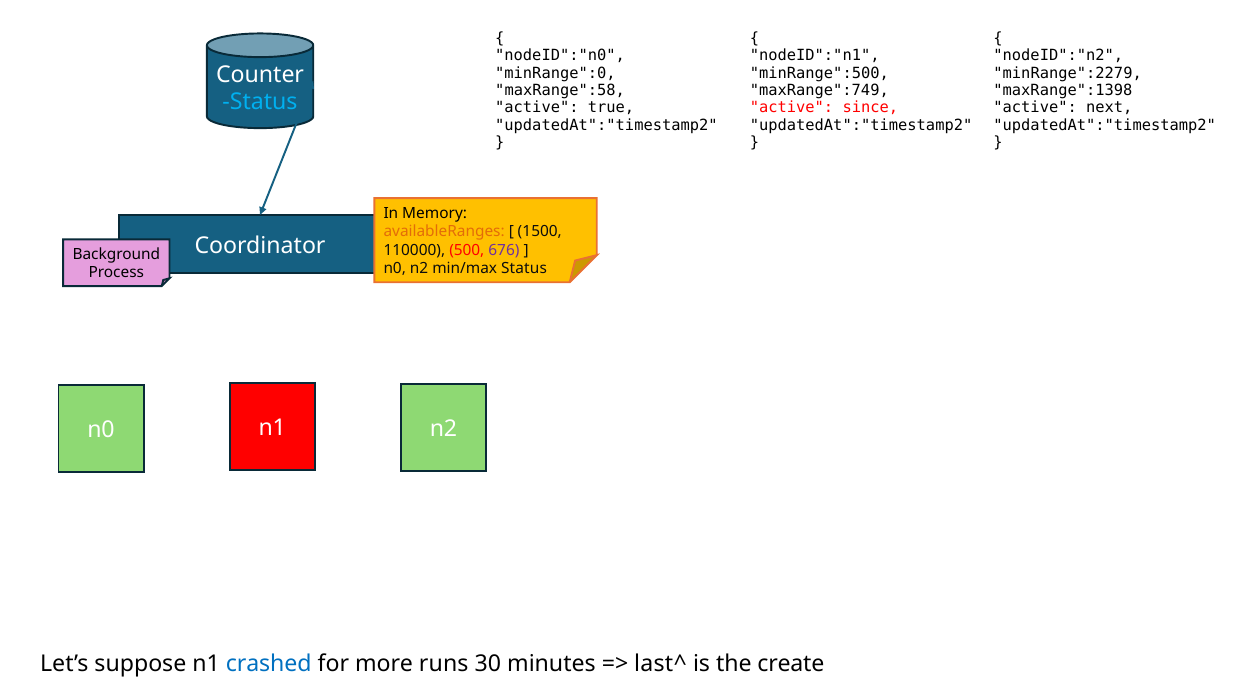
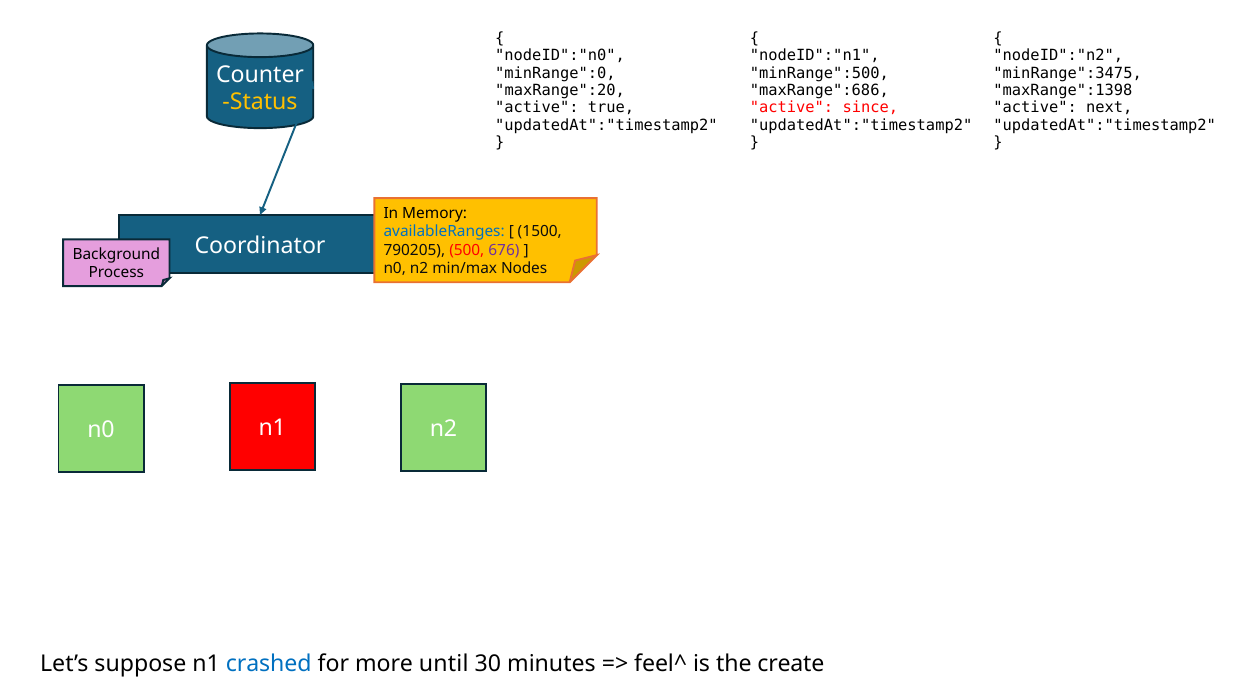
minRange":2279: minRange":2279 -> minRange":3475 (1068, 73)
maxRange":58: maxRange":58 -> maxRange":20 (560, 90)
maxRange":749: maxRange":749 -> maxRange":686 (819, 90)
Status colour: light blue -> yellow (260, 102)
availableRanges colour: orange -> blue (444, 232)
110000: 110000 -> 790205 (414, 250)
min/max Status: Status -> Nodes (524, 269)
runs: runs -> until (444, 664)
last^: last^ -> feel^ (661, 664)
